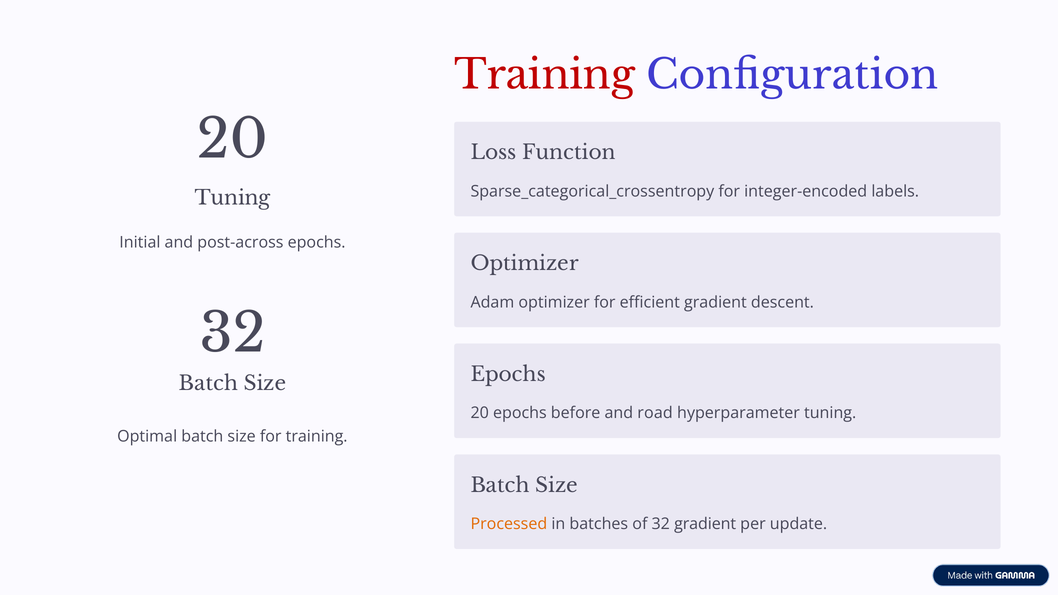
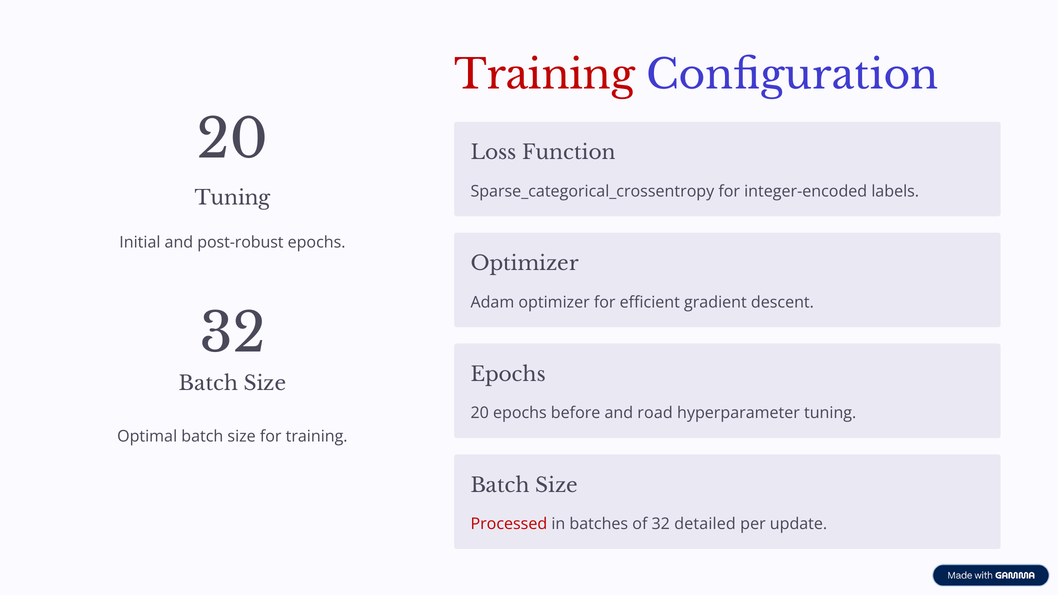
post-across: post-across -> post-robust (240, 243)
Processed colour: orange -> red (509, 524)
32 gradient: gradient -> detailed (705, 524)
